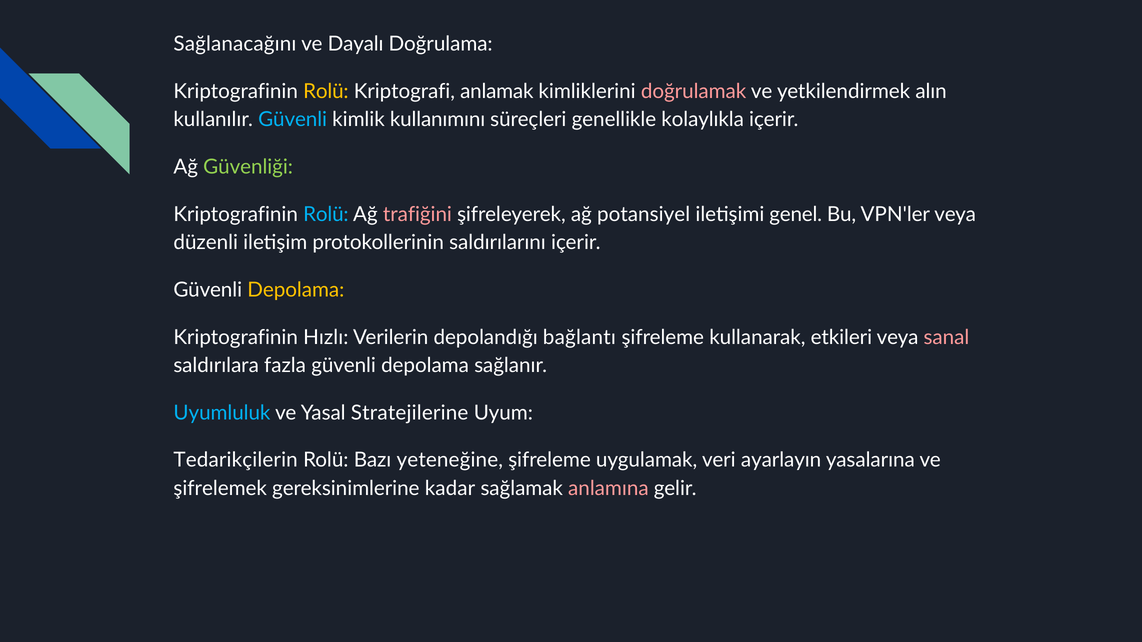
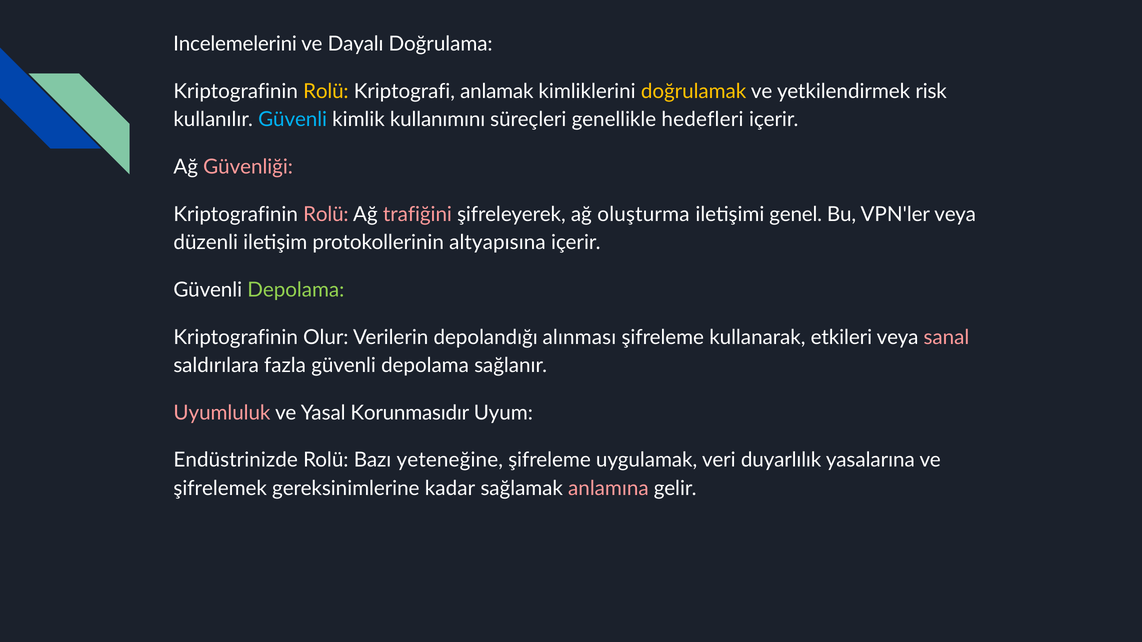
Sağlanacağını: Sağlanacağını -> Incelemelerini (235, 44)
doğrulamak colour: pink -> yellow (694, 91)
alın: alın -> risk (931, 91)
kolaylıkla: kolaylıkla -> hedefleri (702, 120)
Güvenliği colour: light green -> pink (248, 167)
Rolü colour: light blue -> pink (326, 214)
potansiyel: potansiyel -> oluşturma (643, 214)
saldırılarını: saldırılarını -> altyapısına (497, 243)
Depolama colour: yellow -> light green (296, 290)
Hızlı: Hızlı -> Olur (326, 337)
bağlantı: bağlantı -> alınması (579, 337)
Uyumluluk colour: light blue -> pink (222, 413)
Stratejilerine: Stratejilerine -> Korunmasıdır (410, 413)
Tedarikçilerin: Tedarikçilerin -> Endüstrinizde (236, 460)
ayarlayın: ayarlayın -> duyarlılık (781, 460)
